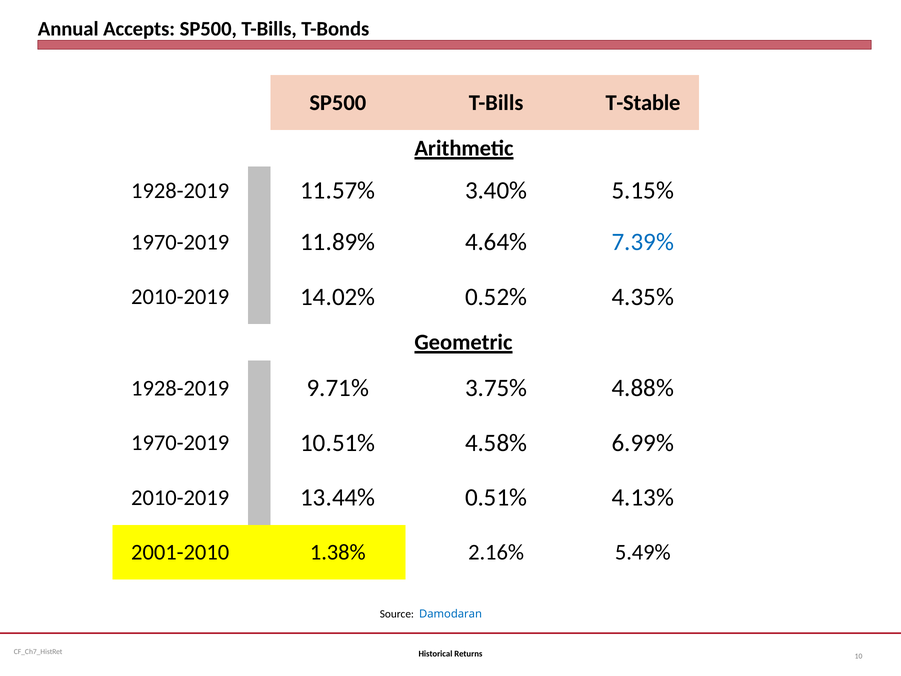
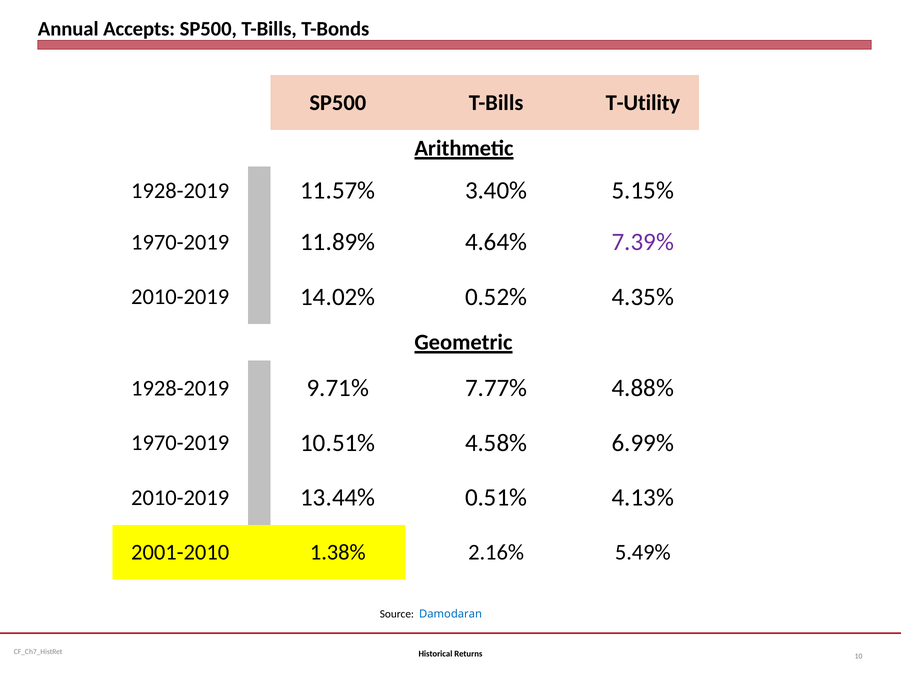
T-Stable: T-Stable -> T-Utility (643, 103)
7.39% colour: blue -> purple (643, 242)
3.75%: 3.75% -> 7.77% (496, 388)
